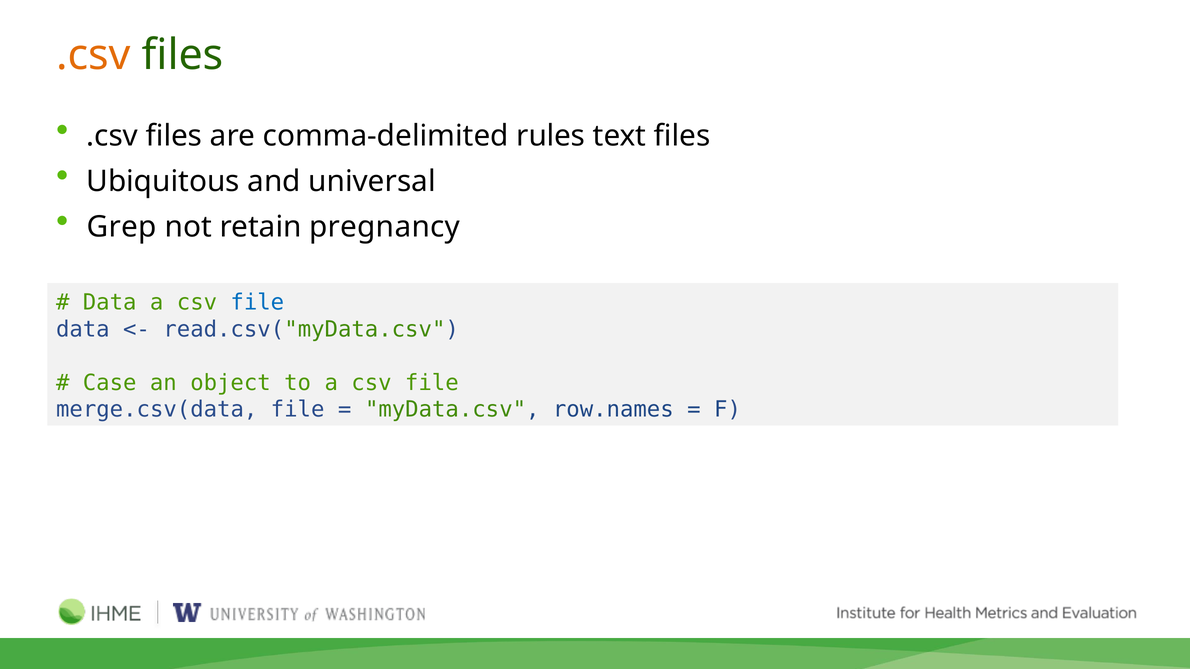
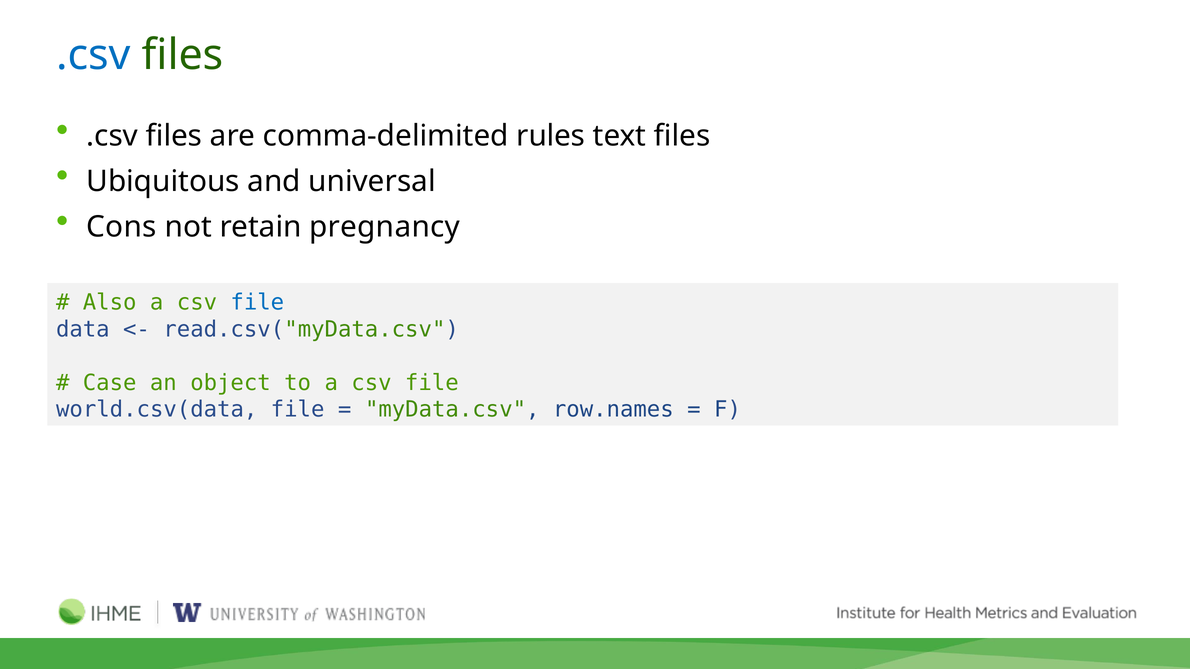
.csv colour: orange -> blue (93, 55)
Grep: Grep -> Cons (122, 227)
Data: Data -> Also (110, 303)
merge.csv(data: merge.csv(data -> world.csv(data (157, 410)
